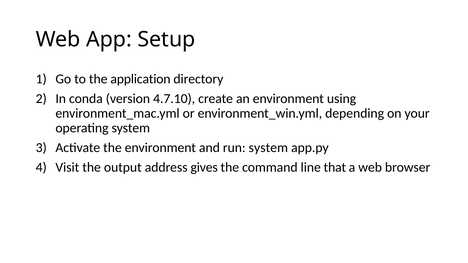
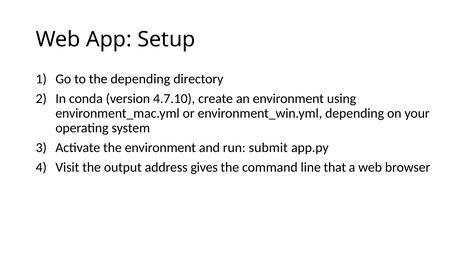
the application: application -> depending (140, 79)
run system: system -> submit (268, 148)
